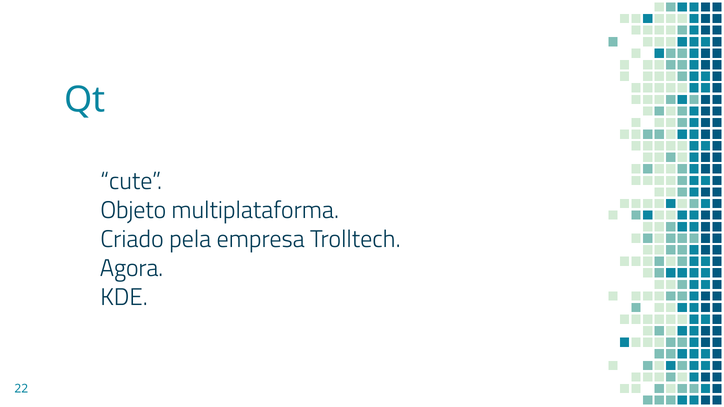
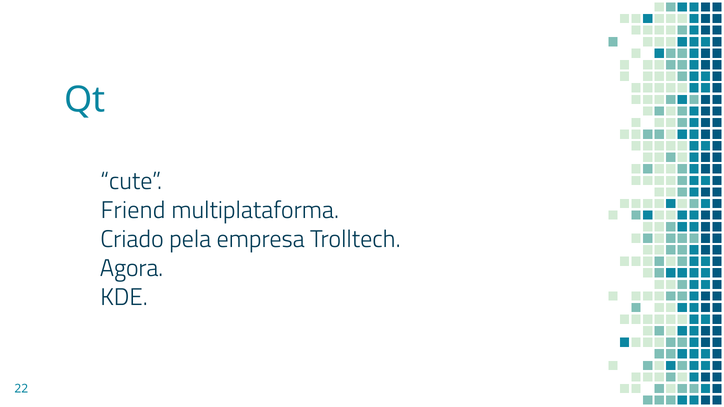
Objeto: Objeto -> Friend (133, 210)
